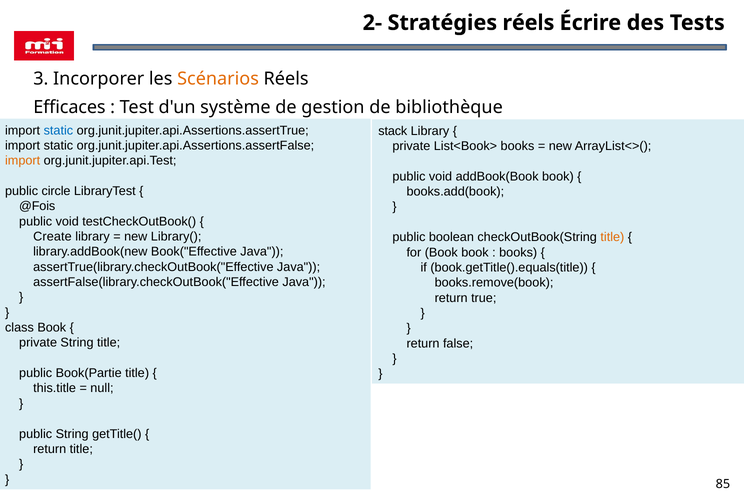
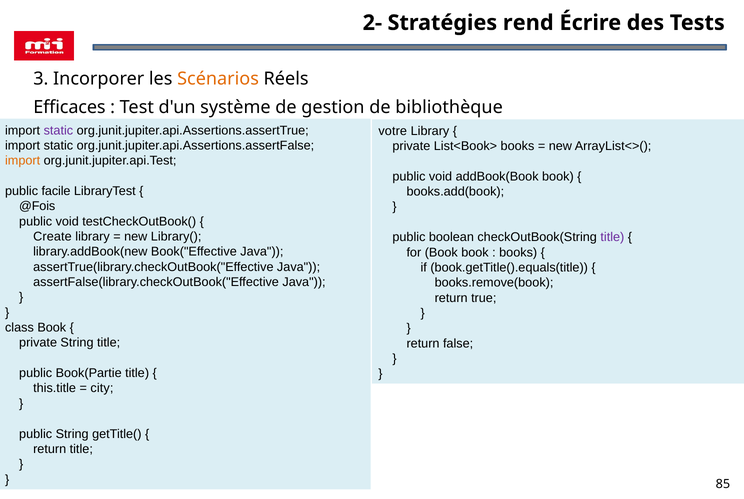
Stratégies réels: réels -> rend (528, 23)
static colour: blue -> purple (58, 130)
stack: stack -> votre (393, 131)
circle: circle -> facile (56, 191)
title colour: orange -> purple (612, 237)
null: null -> city (102, 388)
